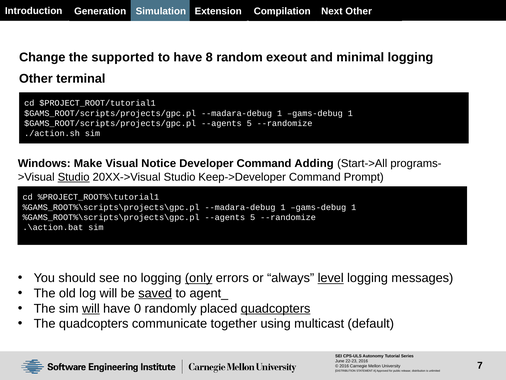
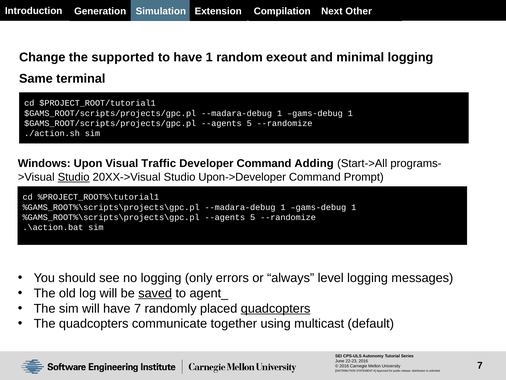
have 8: 8 -> 1 (209, 57)
Other: Other -> Same (36, 78)
Make: Make -> Upon (88, 163)
Notice: Notice -> Traffic (159, 163)
Keep->Developer: Keep->Developer -> Upon->Developer (242, 177)
only underline: present -> none (199, 278)
level underline: present -> none (331, 278)
will underline: present -> none (91, 308)
have 0: 0 -> 7 (138, 308)
